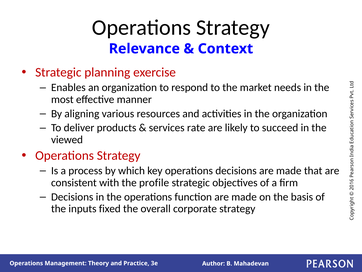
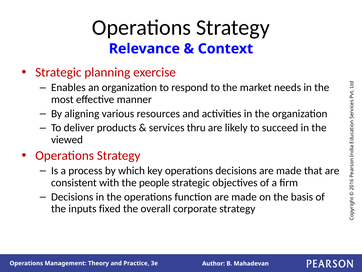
rate: rate -> thru (196, 128)
profile: profile -> people (154, 182)
